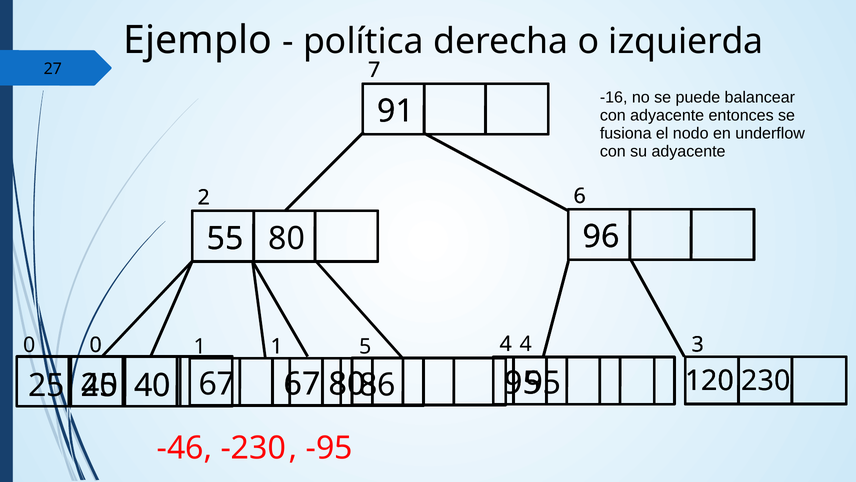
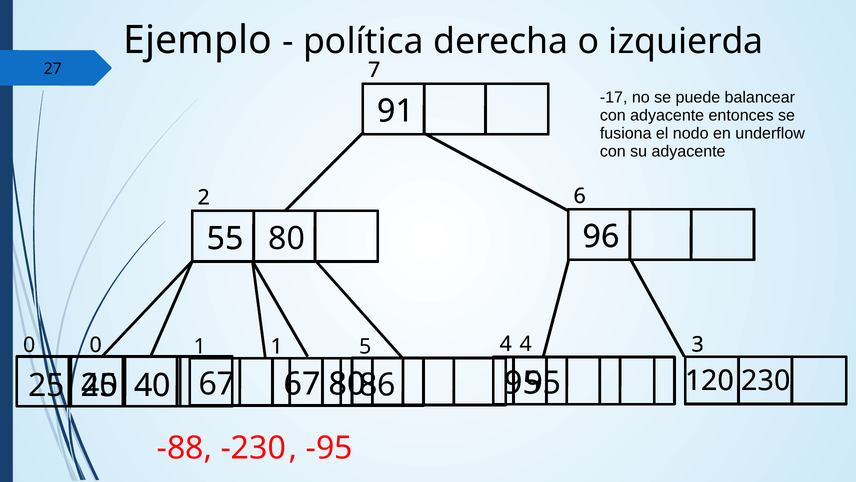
-16: -16 -> -17 (614, 97)
-46: -46 -> -88 (180, 447)
